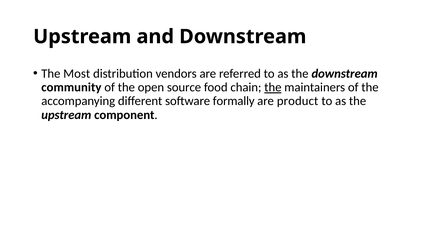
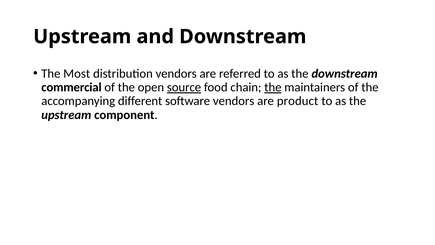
community: community -> commercial (71, 87)
source underline: none -> present (184, 87)
software formally: formally -> vendors (234, 101)
